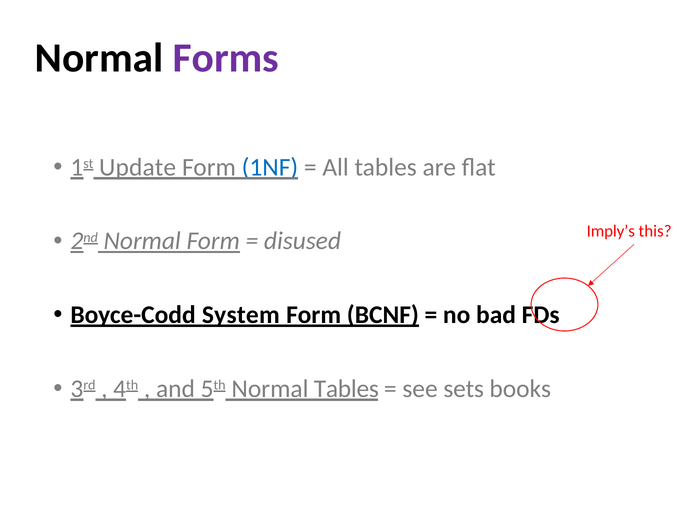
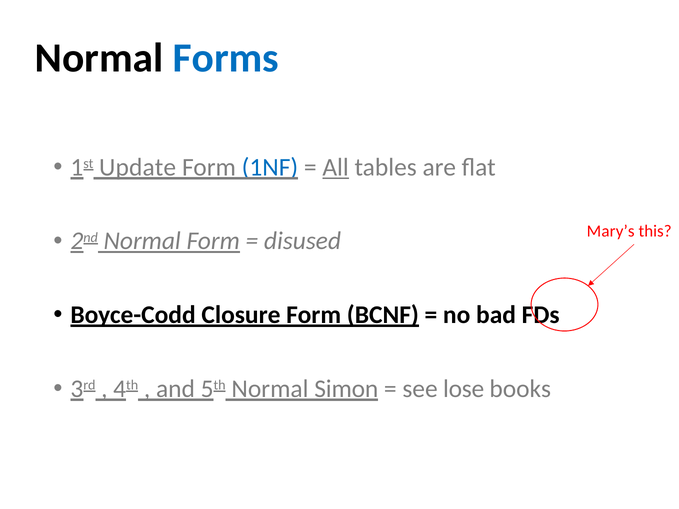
Forms colour: purple -> blue (226, 58)
All underline: none -> present (336, 167)
Imply’s: Imply’s -> Mary’s (611, 231)
System: System -> Closure (241, 315)
Normal Tables: Tables -> Simon (346, 389)
sets: sets -> lose (464, 389)
